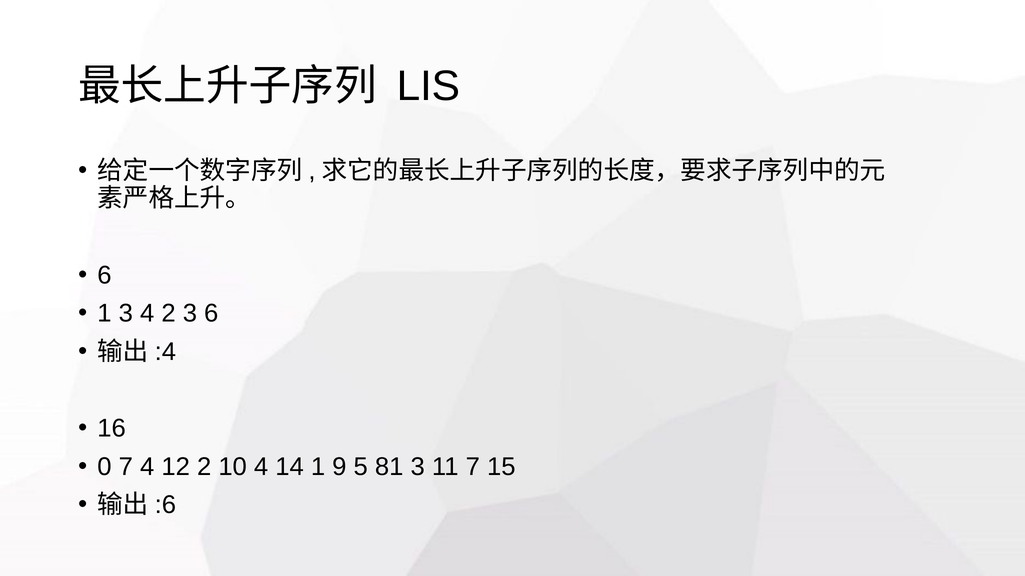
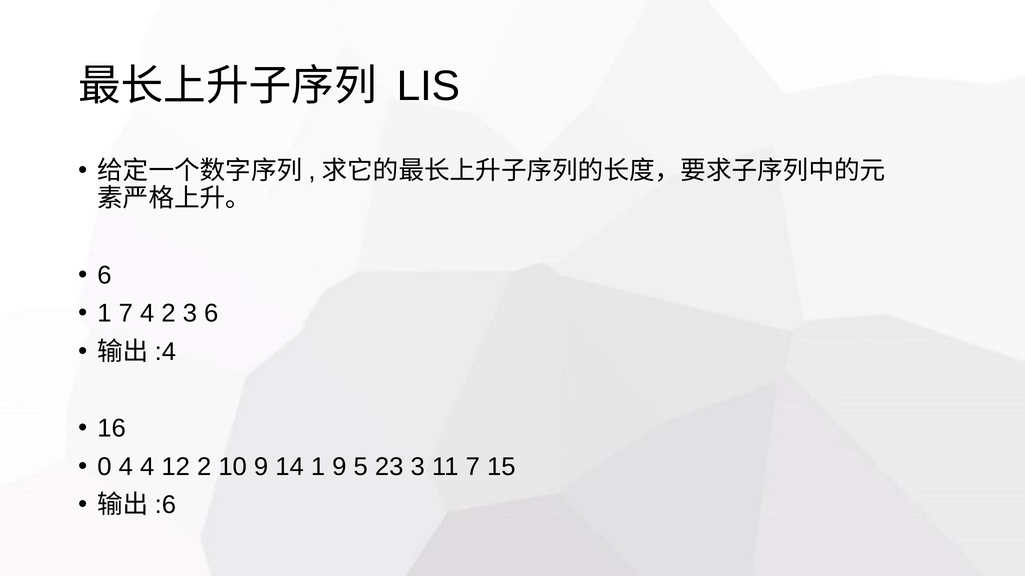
1 3: 3 -> 7 (126, 314)
0 7: 7 -> 4 (126, 467)
10 4: 4 -> 9 (261, 467)
81: 81 -> 23 (389, 467)
